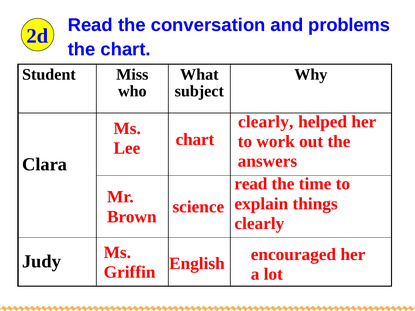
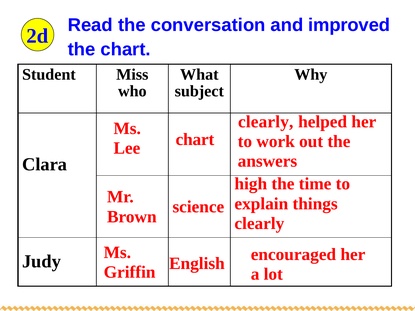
problems: problems -> improved (349, 25)
read: read -> high (251, 184)
